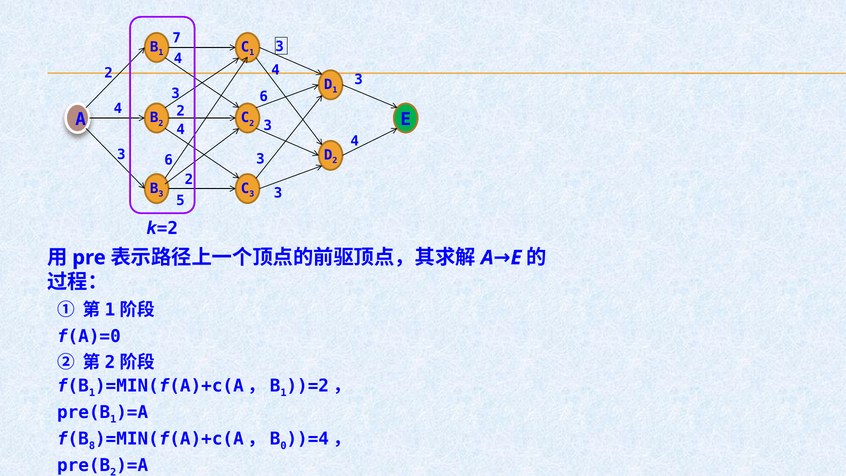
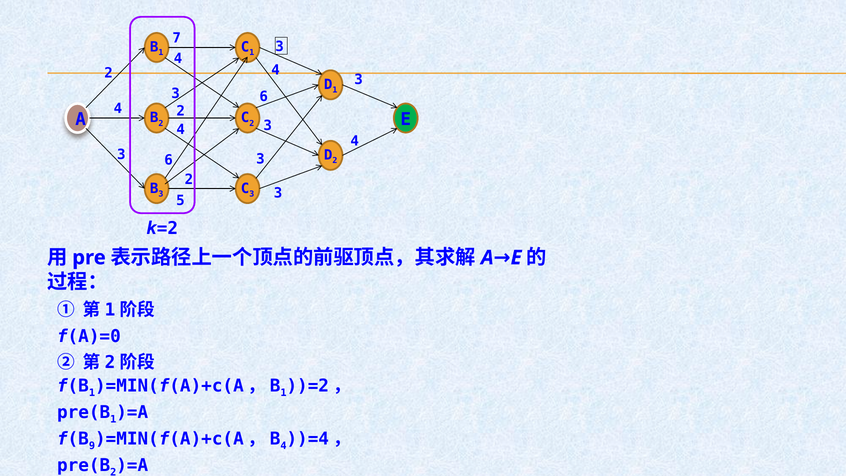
8: 8 -> 9 (92, 446)
0: 0 -> 4 (283, 446)
